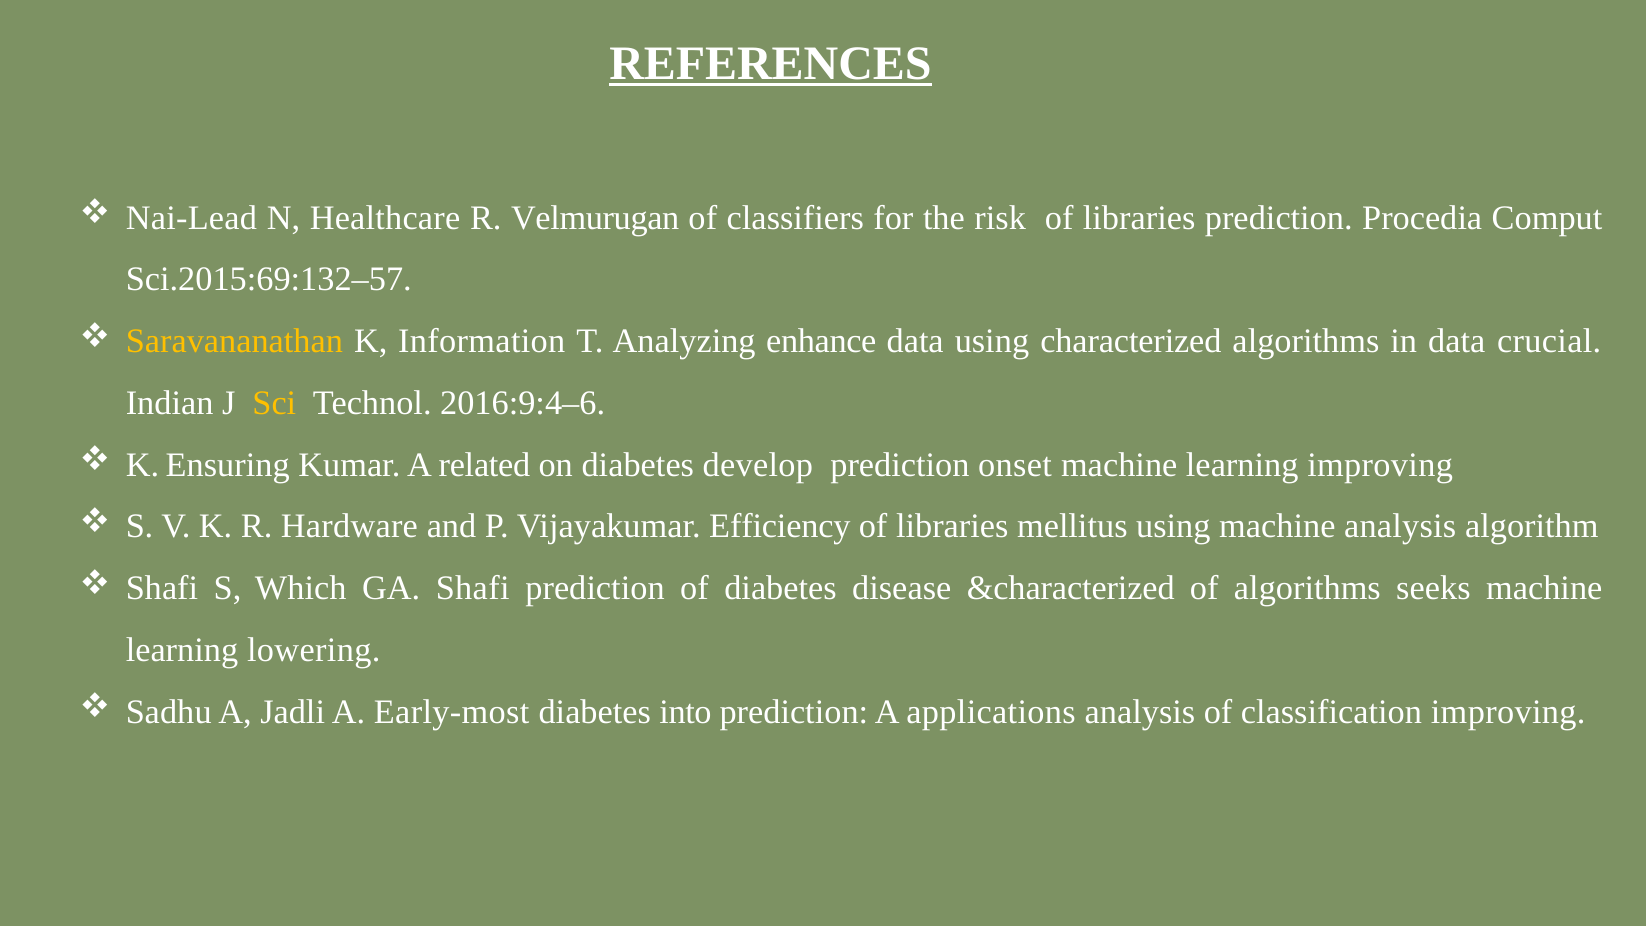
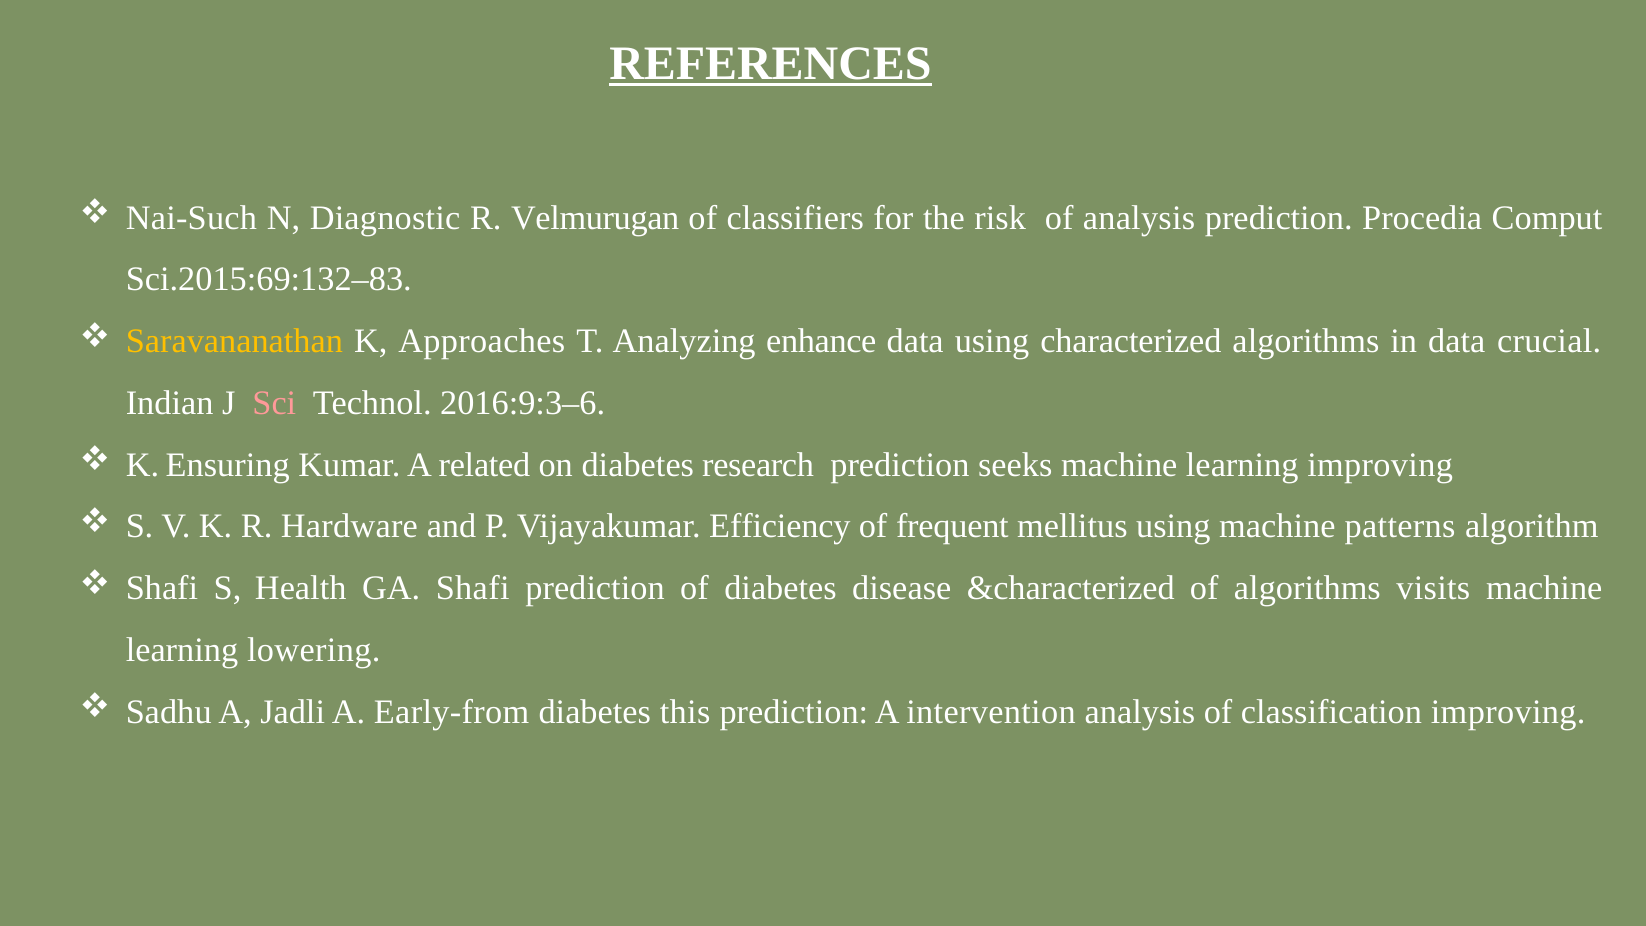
Nai-Lead: Nai-Lead -> Nai-Such (191, 218)
Healthcare: Healthcare -> Diagnostic (385, 218)
risk of libraries: libraries -> analysis (1139, 218)
Sci.2015:69:132–57: Sci.2015:69:132–57 -> Sci.2015:69:132–83 (269, 280)
Information: Information -> Approaches (482, 341)
Sci colour: yellow -> pink (274, 403)
2016:9:4–6: 2016:9:4–6 -> 2016:9:3–6 (523, 403)
develop: develop -> research (758, 465)
onset: onset -> seeks (1015, 465)
libraries: libraries -> frequent (952, 526)
machine analysis: analysis -> patterns (1400, 526)
Which: Which -> Health (301, 588)
seeks: seeks -> visits (1433, 588)
Early-most: Early-most -> Early-from (452, 712)
into: into -> this (685, 712)
applications: applications -> intervention (991, 712)
